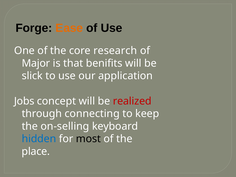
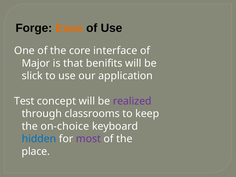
research: research -> interface (115, 51)
Jobs: Jobs -> Test (24, 101)
realized colour: red -> purple (132, 101)
connecting: connecting -> classrooms (92, 114)
on-selling: on-selling -> on-choice (65, 126)
most colour: black -> purple (88, 139)
